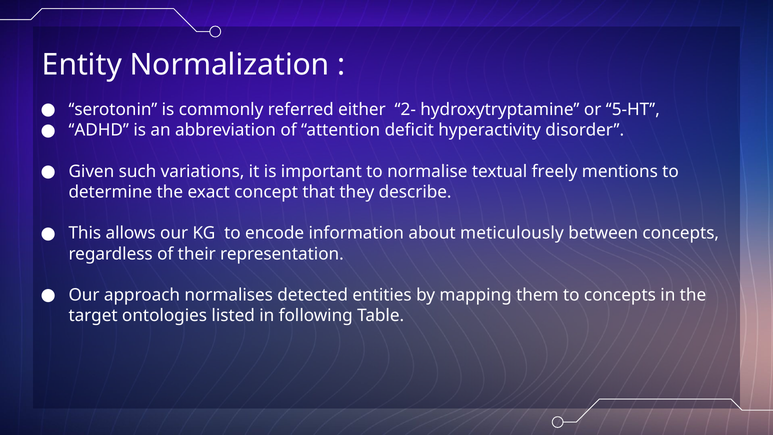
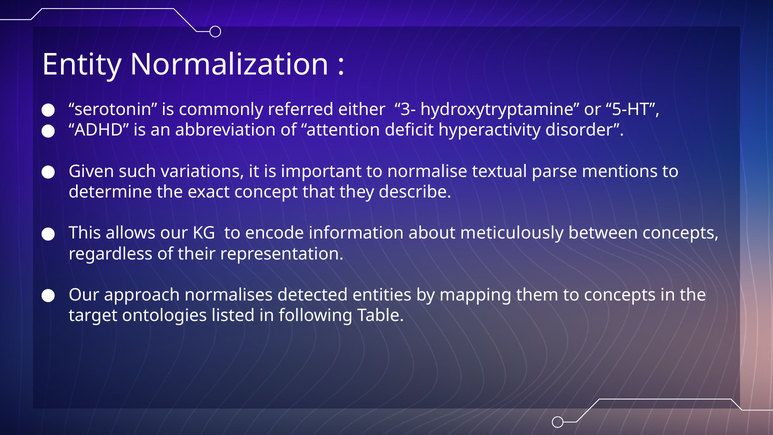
2-: 2- -> 3- (405, 110)
freely: freely -> parse (554, 171)
